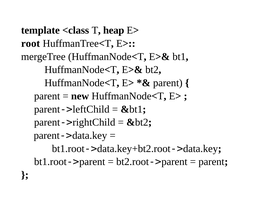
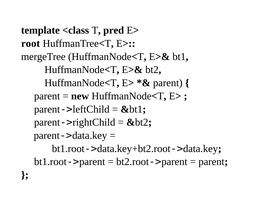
heap: heap -> pred (114, 30)
